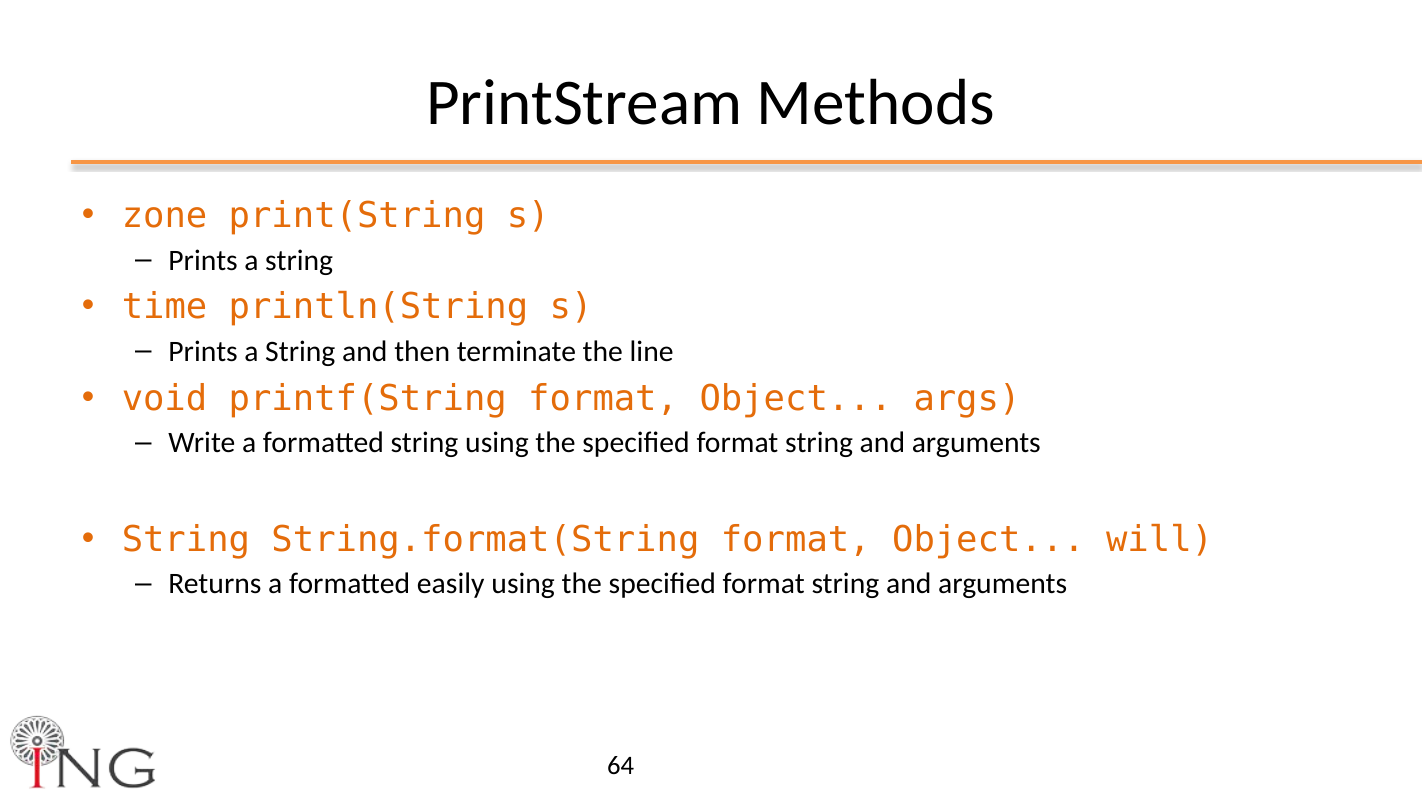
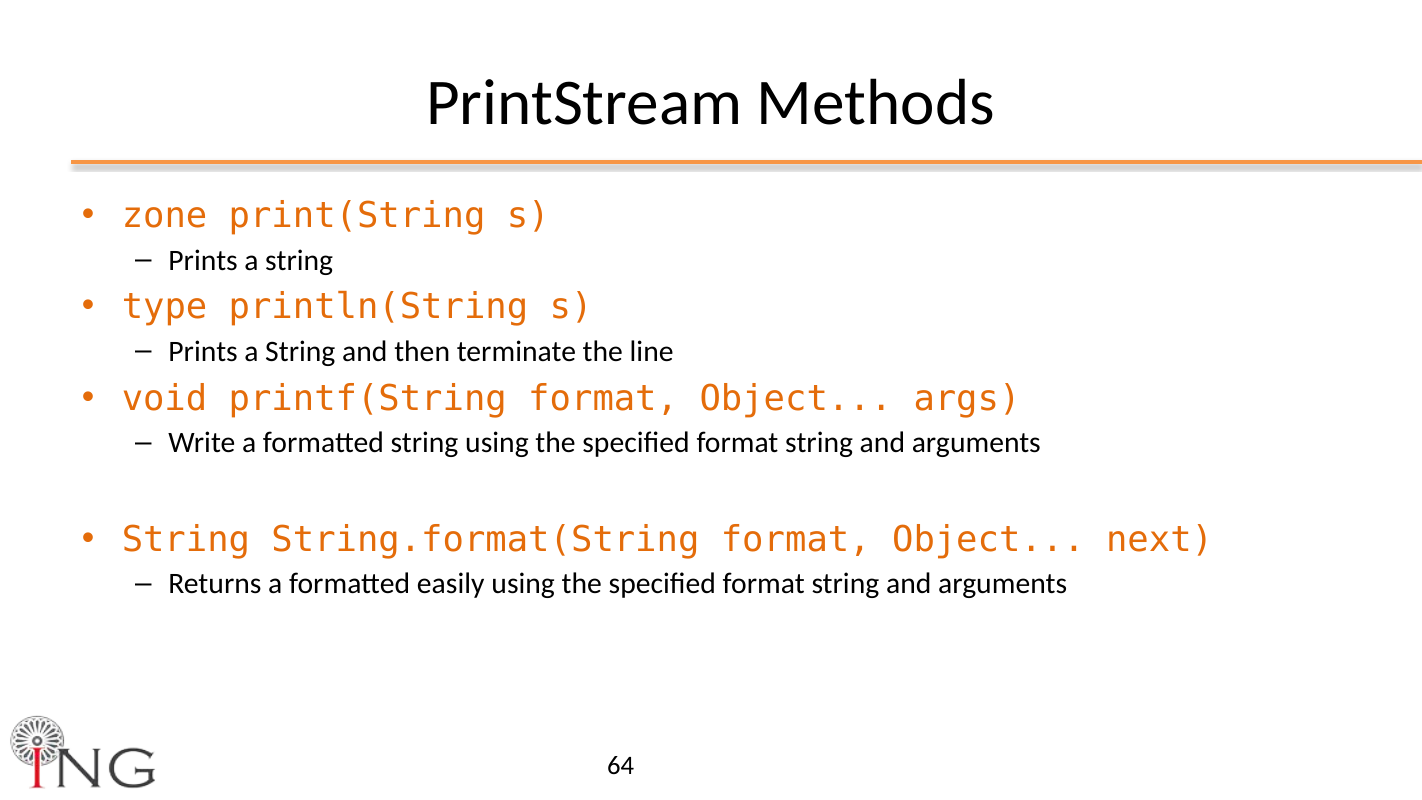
time: time -> type (165, 307)
will: will -> next (1160, 539)
